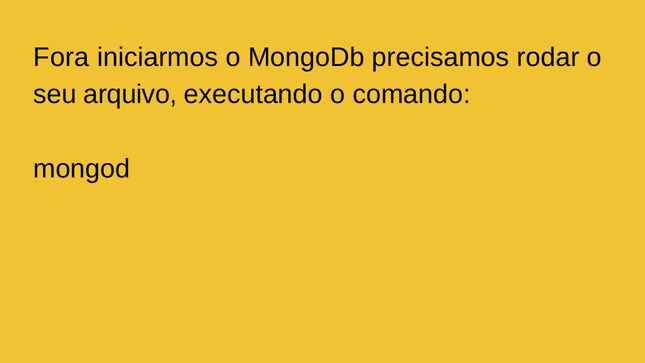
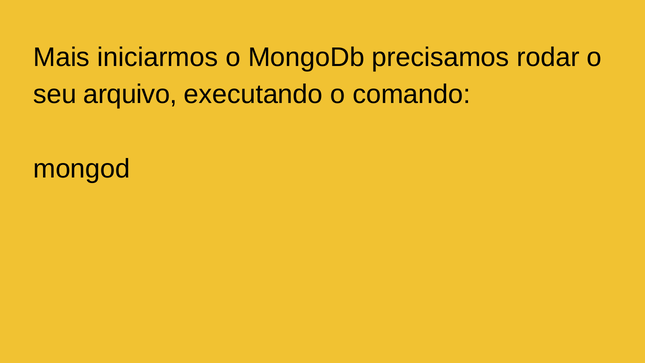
Fora: Fora -> Mais (62, 57)
